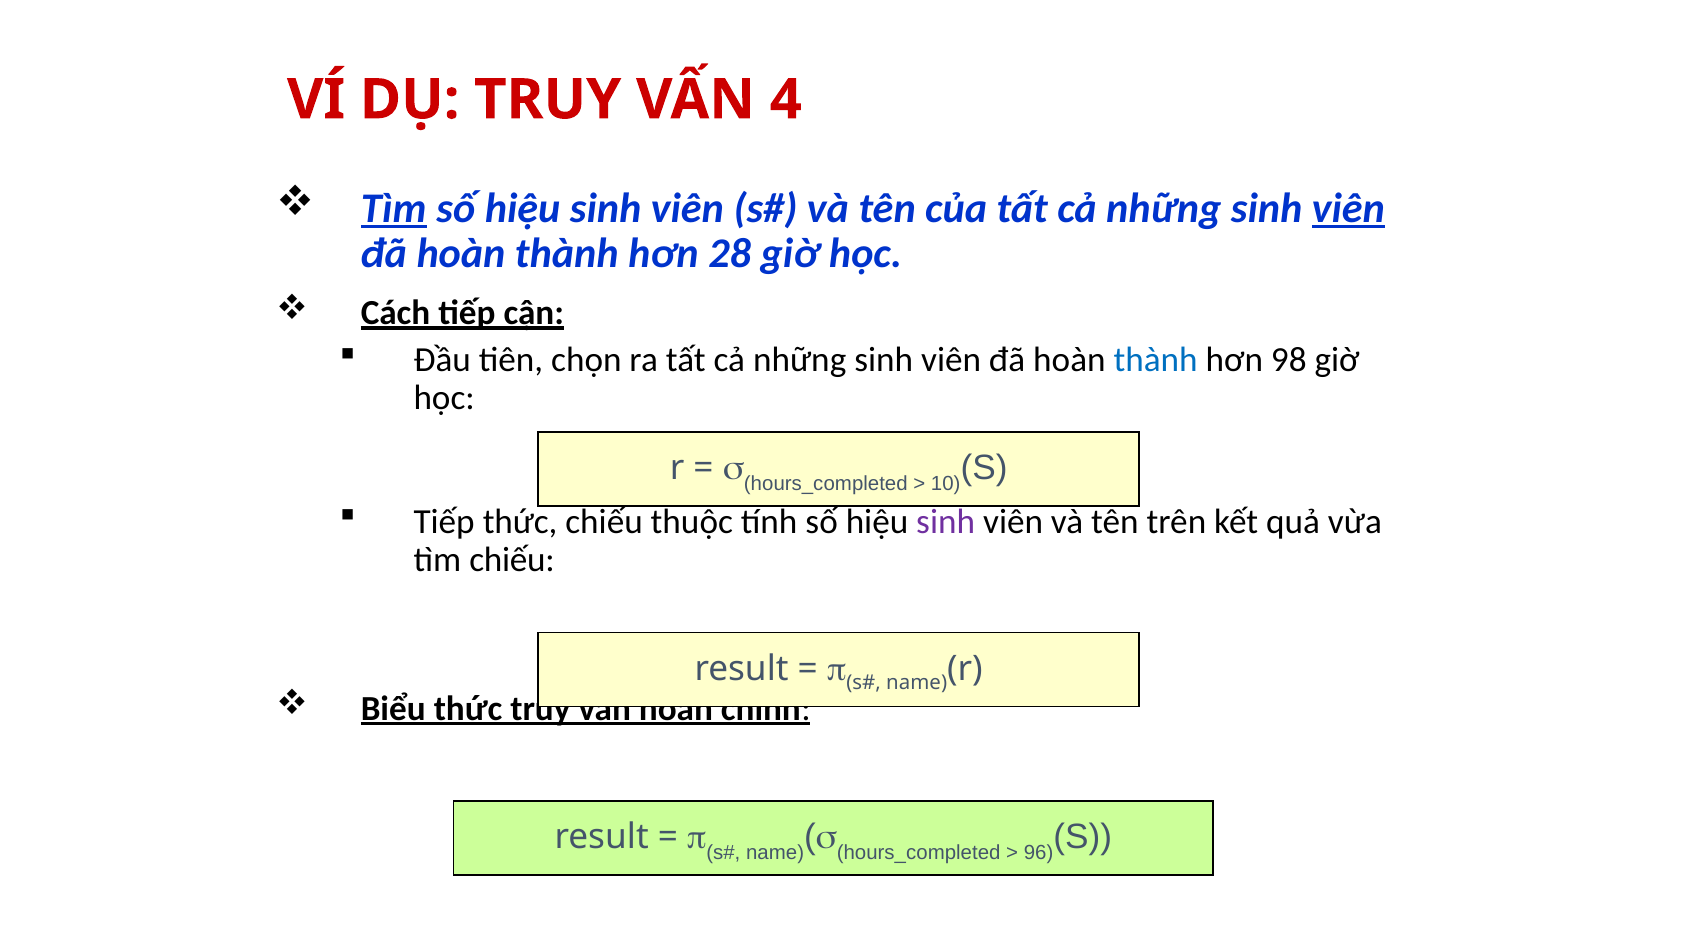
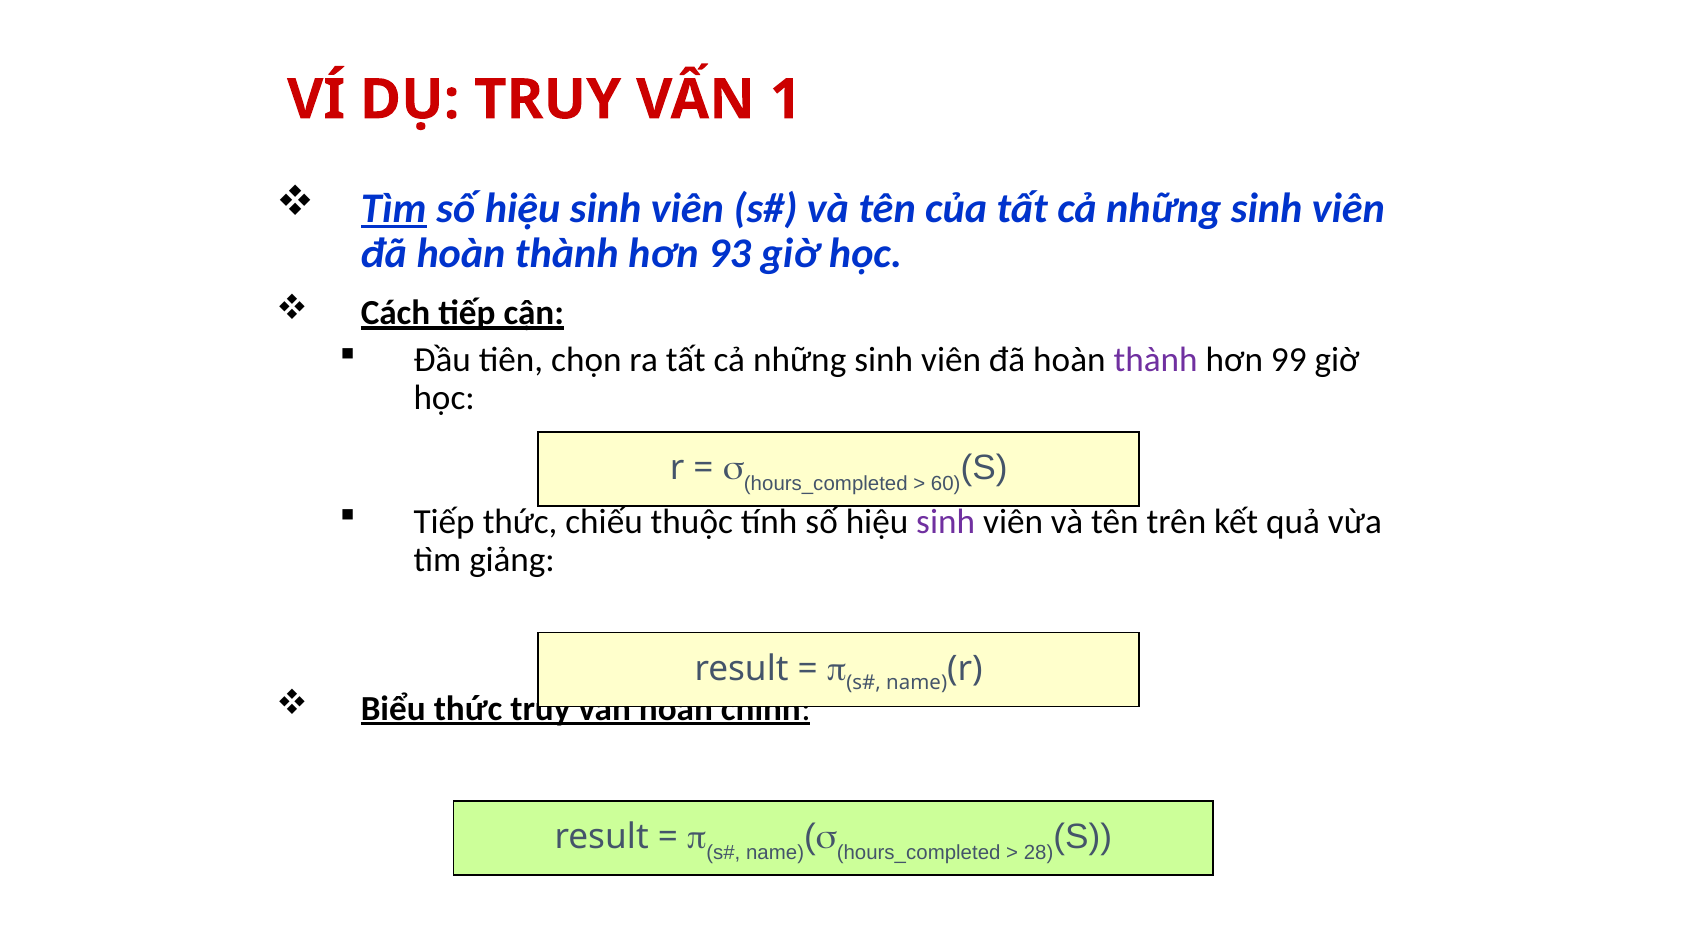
4: 4 -> 1 (786, 100)
viên underline: present -> none (1348, 208)
28: 28 -> 93 (730, 254)
thành colour: blue -> purple (1156, 360)
98: 98 -> 99 (1289, 360)
10: 10 -> 60 (946, 484)
tìm chiếu: chiếu -> giảng (512, 560)
96: 96 -> 28 (1039, 853)
